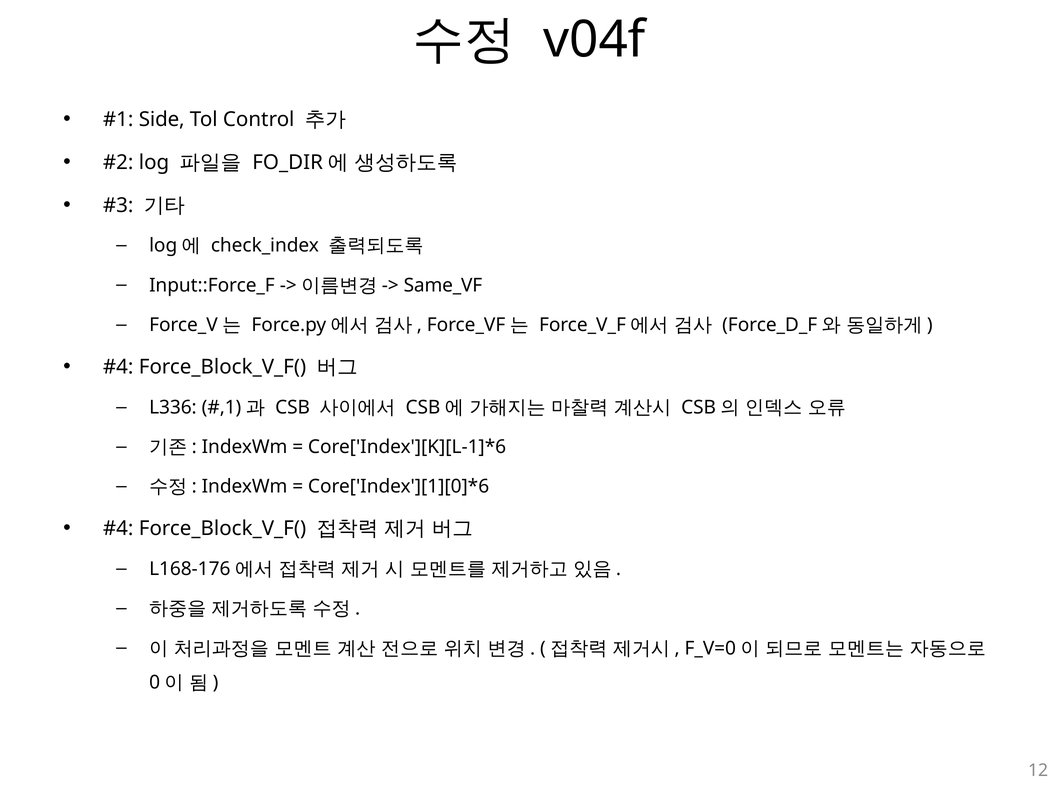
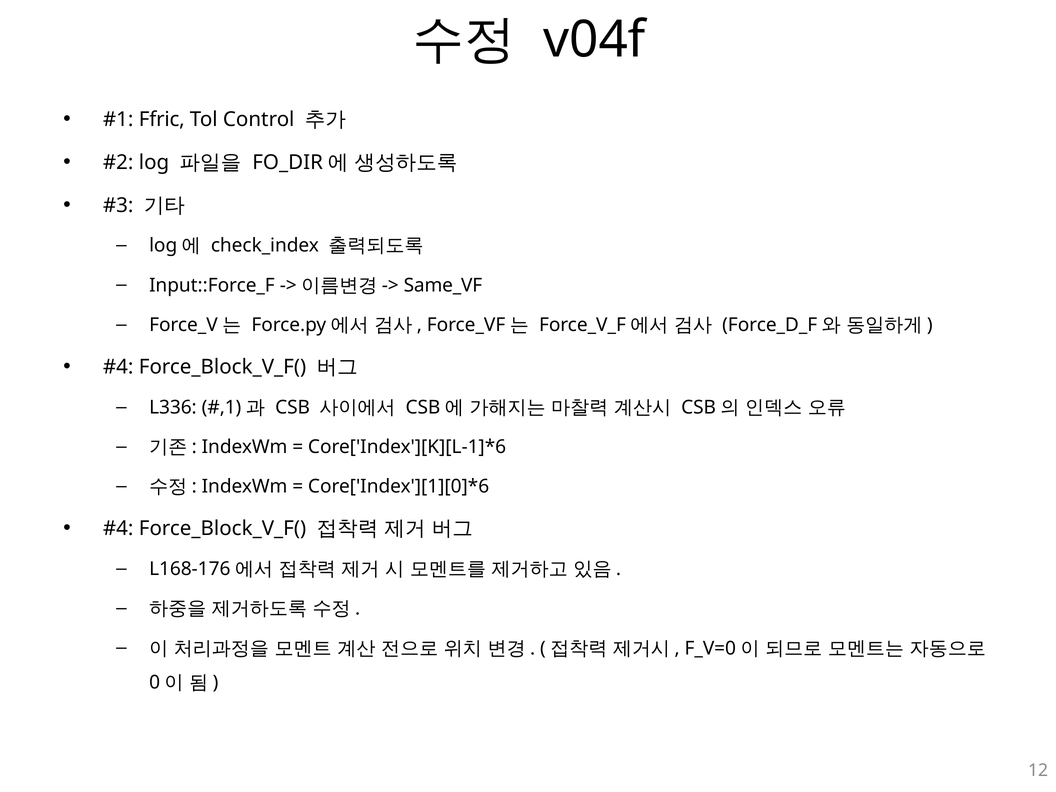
Side: Side -> Ffric (162, 120)
